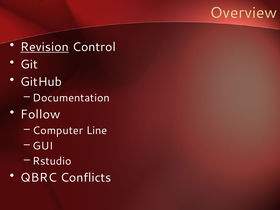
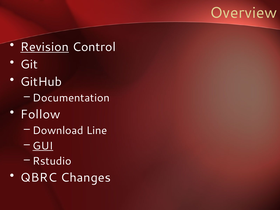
Computer: Computer -> Download (58, 131)
GUI underline: none -> present (43, 146)
Conflicts: Conflicts -> Changes (86, 178)
